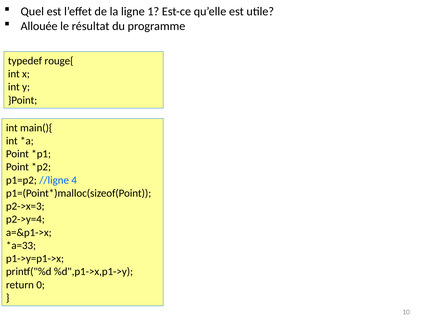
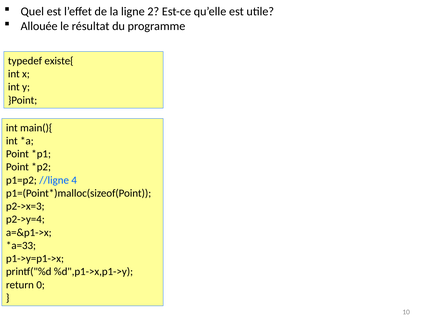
1: 1 -> 2 (153, 11)
rouge{: rouge{ -> existe{ (59, 61)
